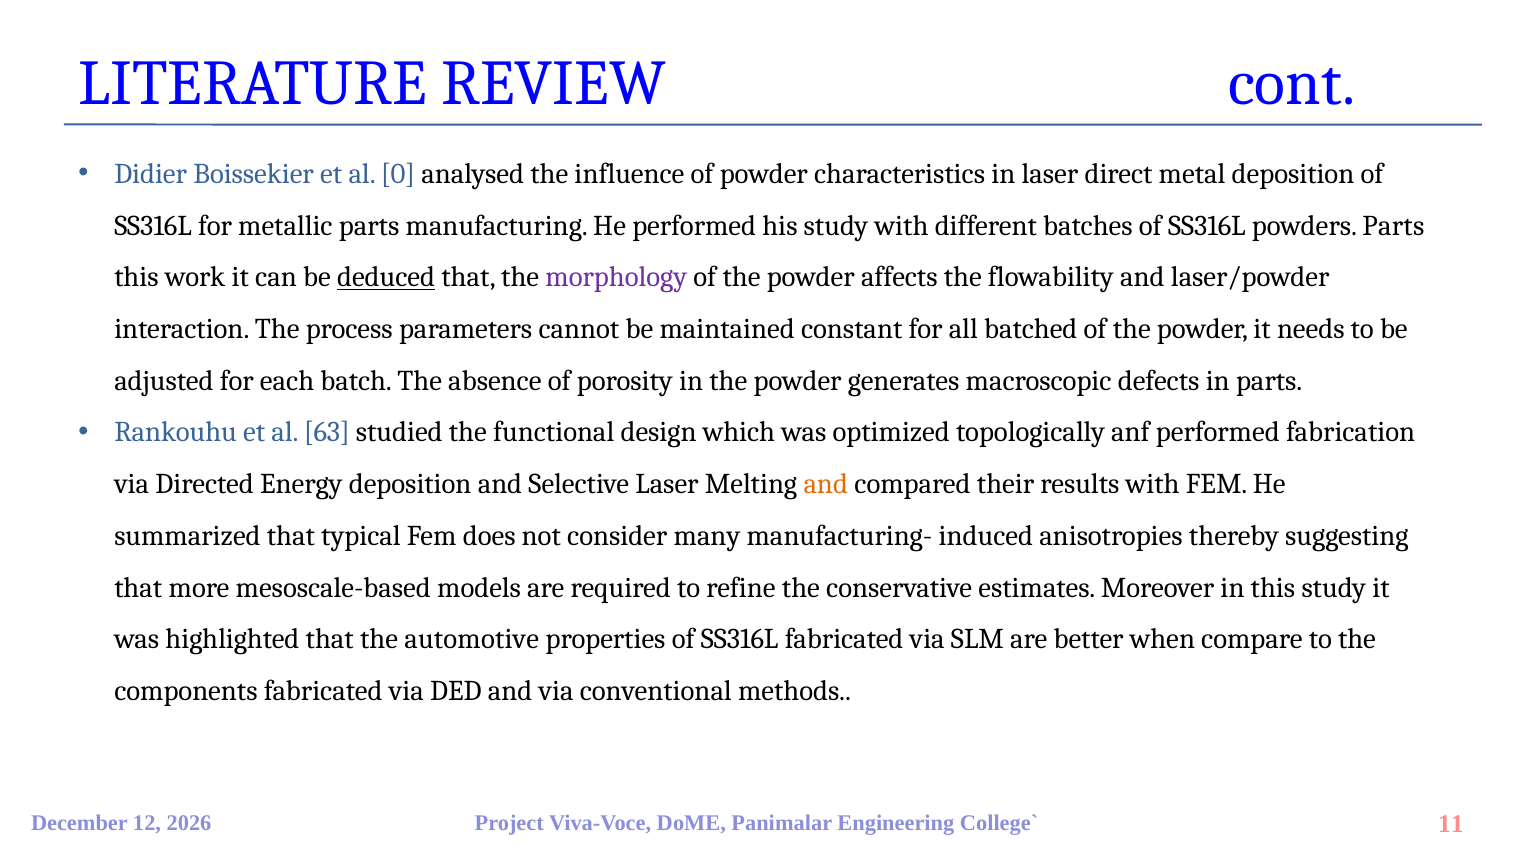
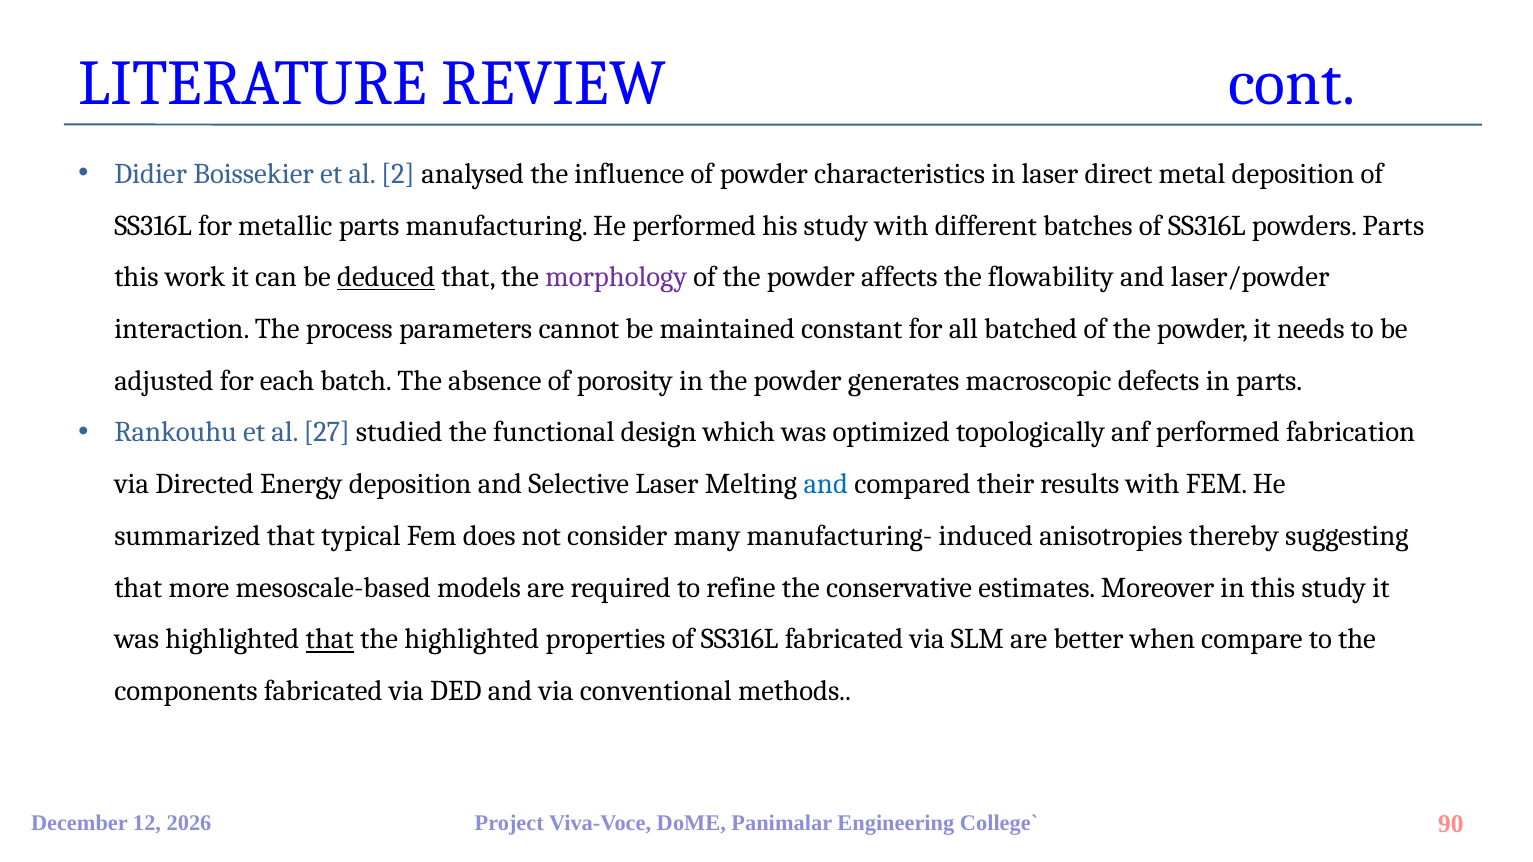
0: 0 -> 2 (398, 174)
63: 63 -> 27 (327, 433)
and colour: orange -> blue (826, 484)
that underline: none -> present (330, 640)
the automotive: automotive -> highlighted (472, 640)
11: 11 -> 90 (1451, 824)
